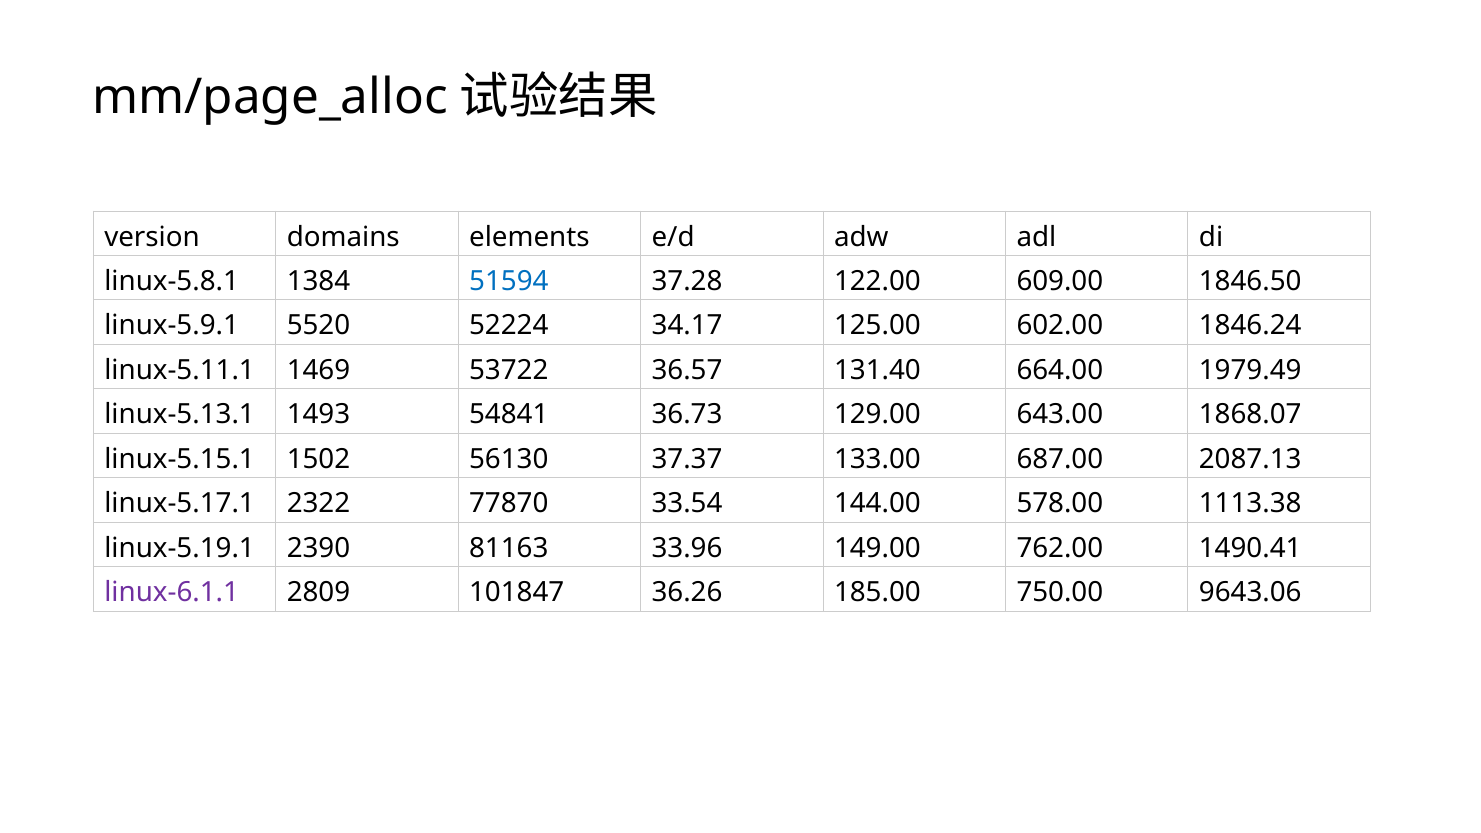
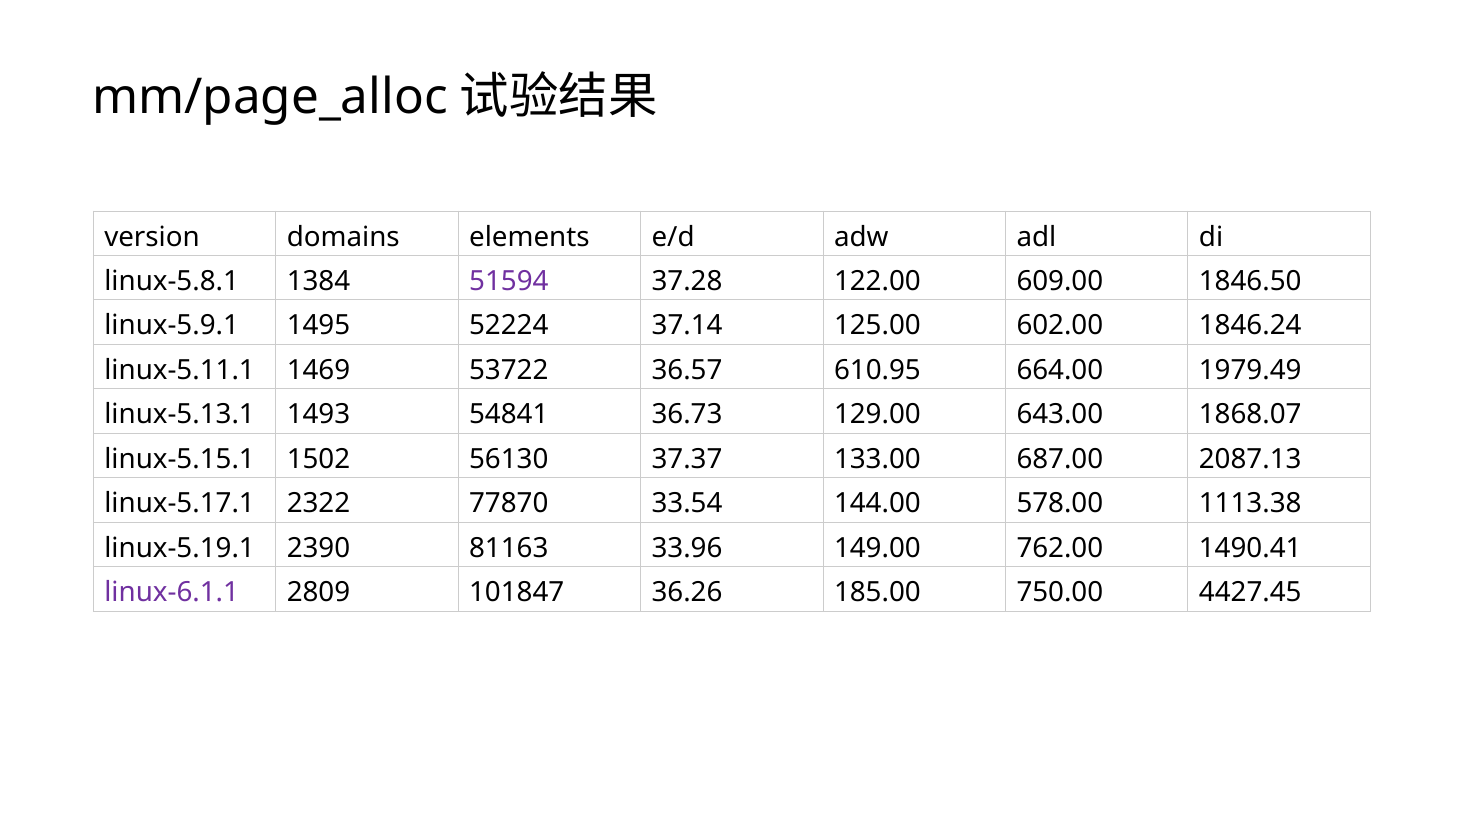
51594 colour: blue -> purple (509, 281)
5520: 5520 -> 1495 (318, 326)
34.17: 34.17 -> 37.14 (687, 326)
131.40: 131.40 -> 610.95 (877, 370)
9643.06: 9643.06 -> 4427.45 (1250, 593)
